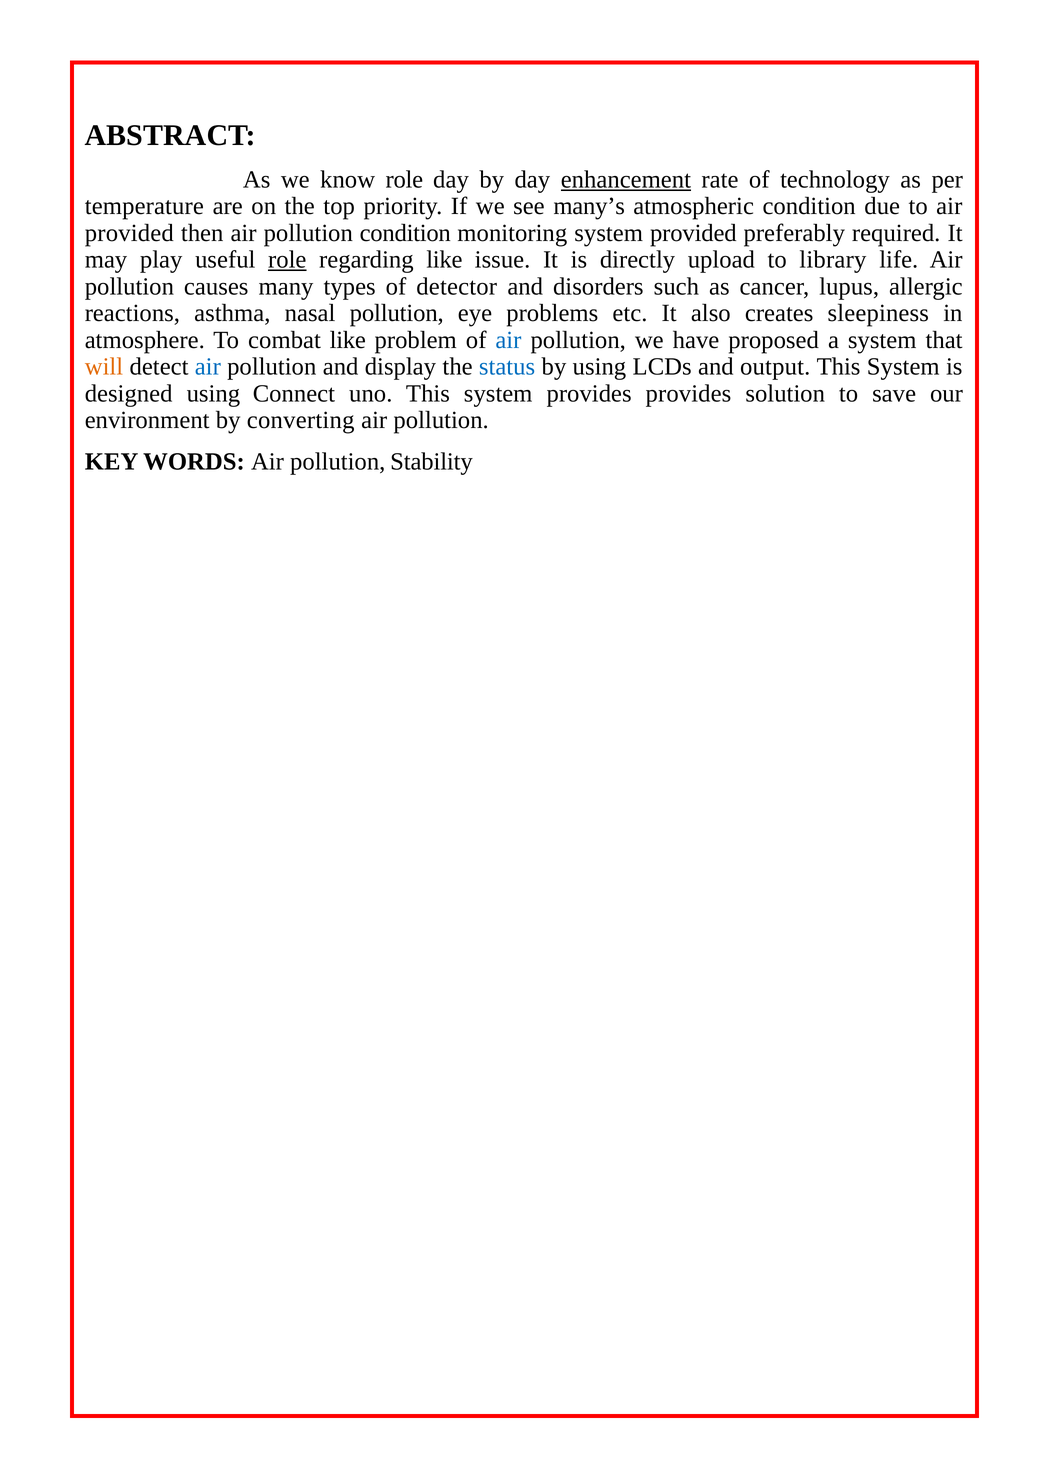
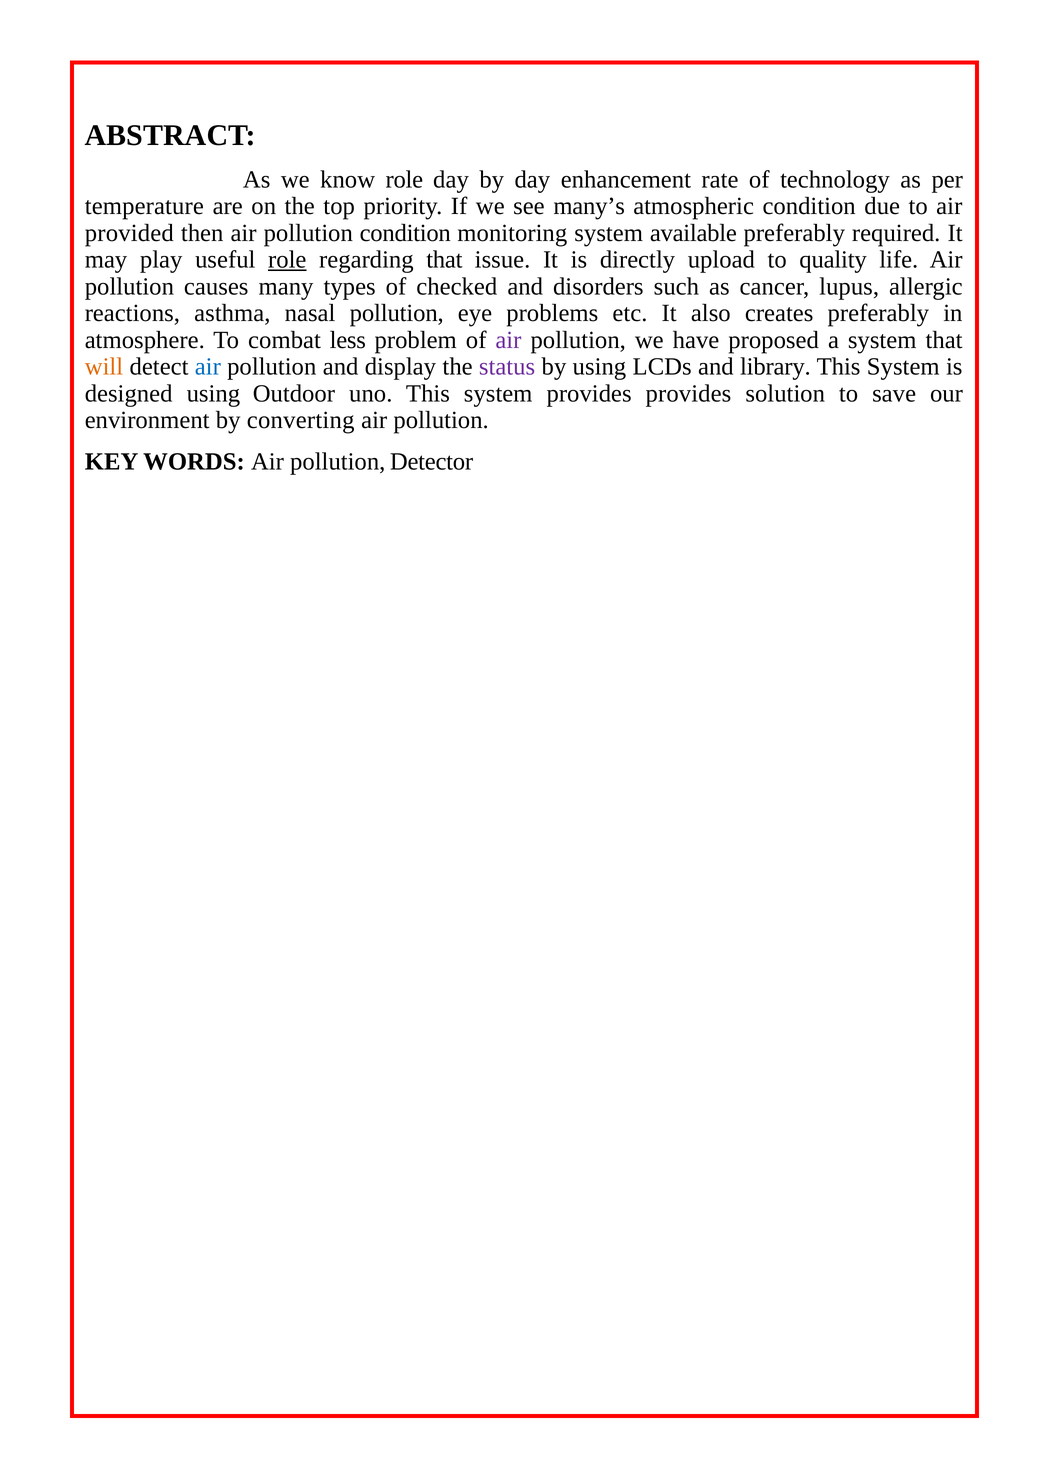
enhancement underline: present -> none (626, 180)
system provided: provided -> available (693, 233)
regarding like: like -> that (444, 260)
library: library -> quality (833, 260)
detector: detector -> checked (457, 286)
creates sleepiness: sleepiness -> preferably (878, 313)
combat like: like -> less (348, 340)
air colour: blue -> purple (508, 340)
status colour: blue -> purple (507, 367)
output: output -> library (775, 367)
Connect: Connect -> Outdoor (294, 393)
Stability: Stability -> Detector (432, 461)
